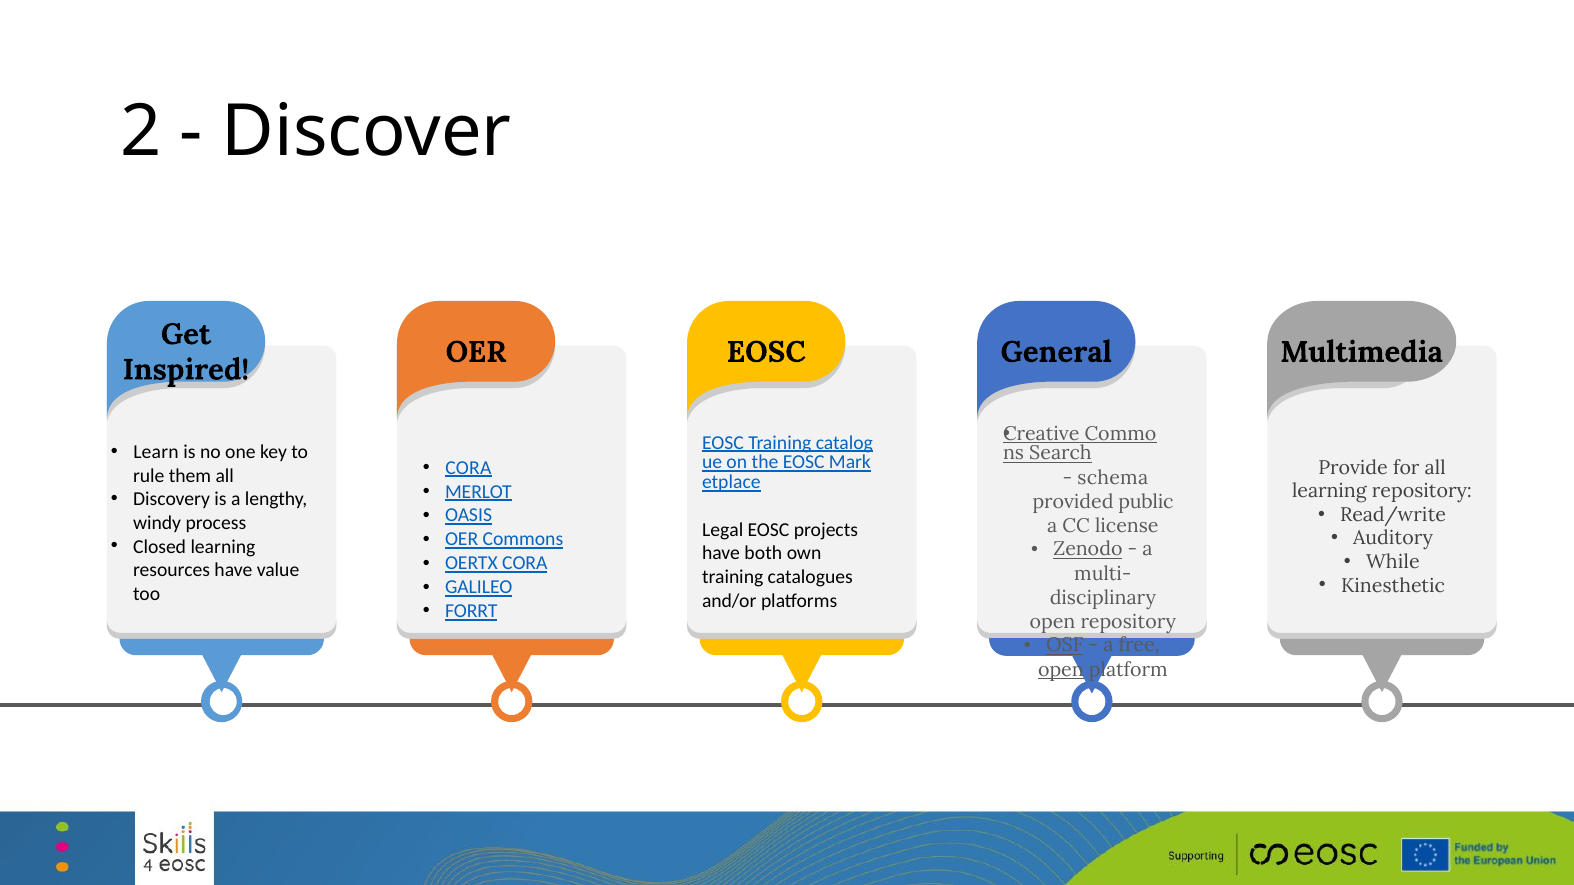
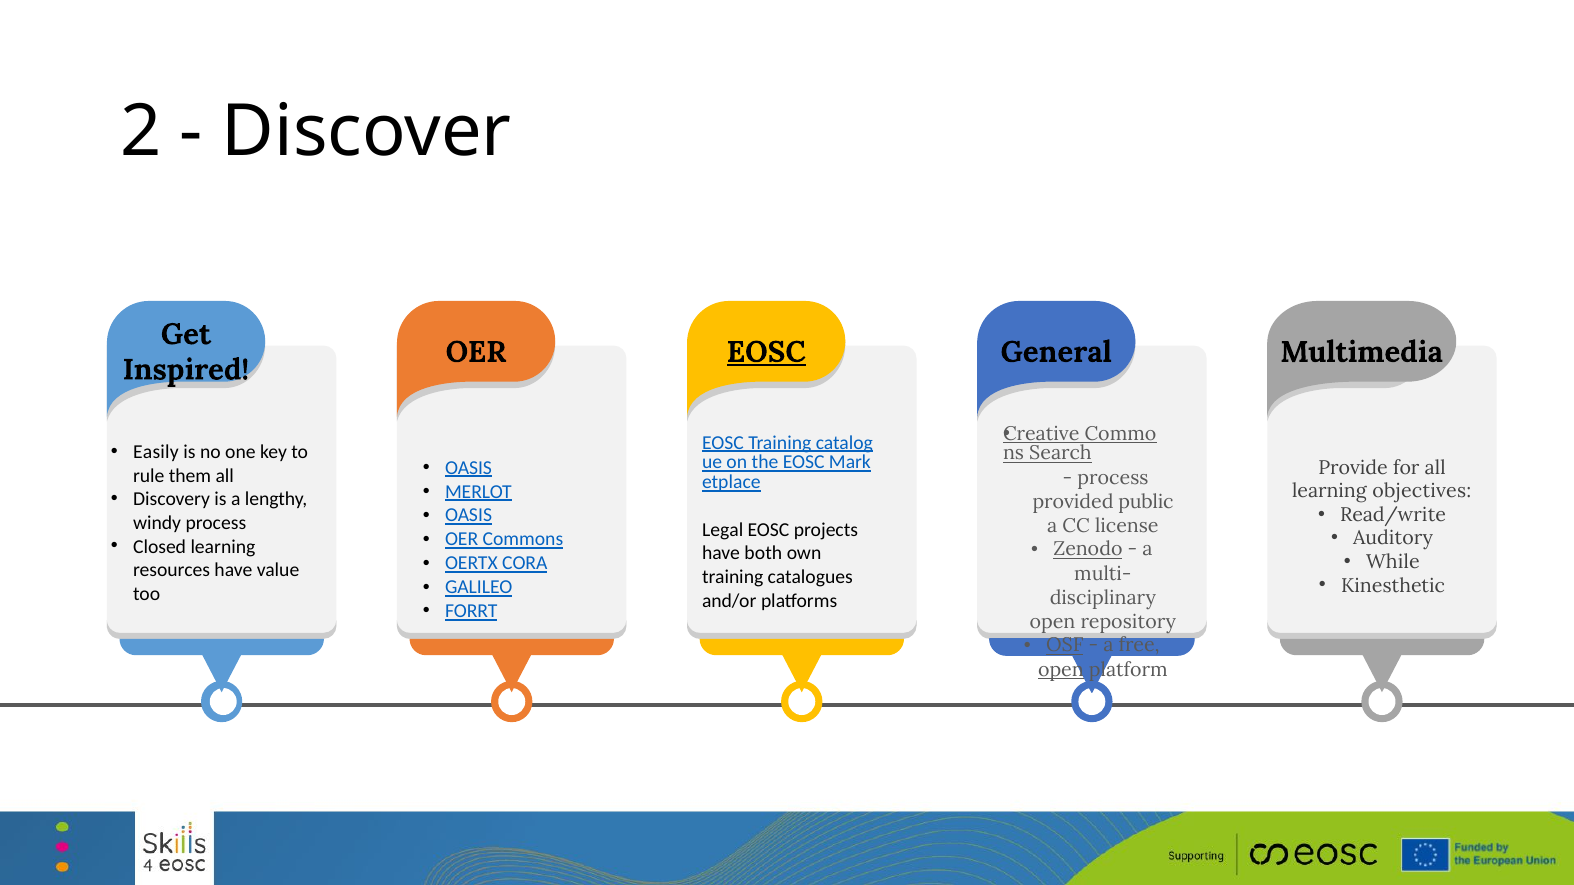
EOSC underline: none -> present (766, 352)
Learn: Learn -> Easily (156, 452)
CORA: CORA -> OASIS (468, 468)
schema: schema -> process (1113, 479)
learning repository: repository -> objectives (1422, 491)
